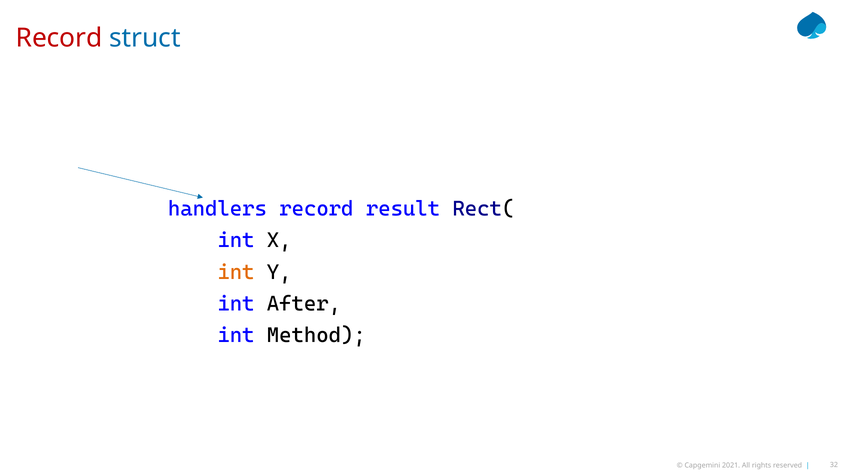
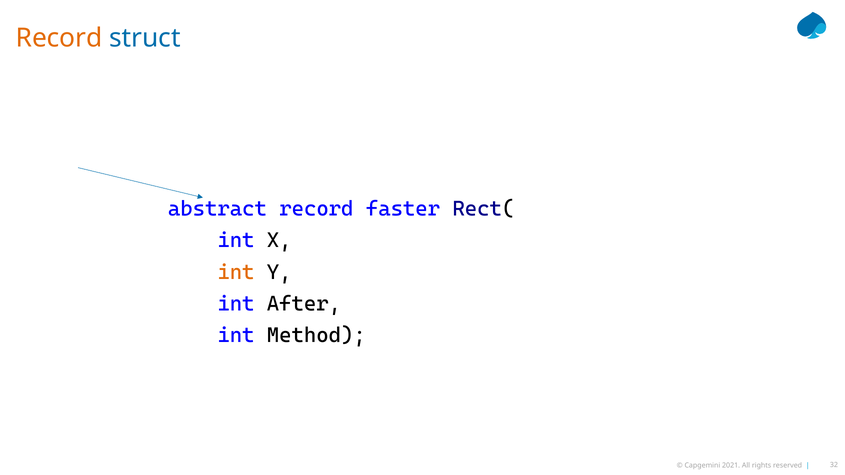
Record colour: red -> orange (59, 38)
handlers: handlers -> abstract (217, 209)
result: result -> faster (403, 209)
